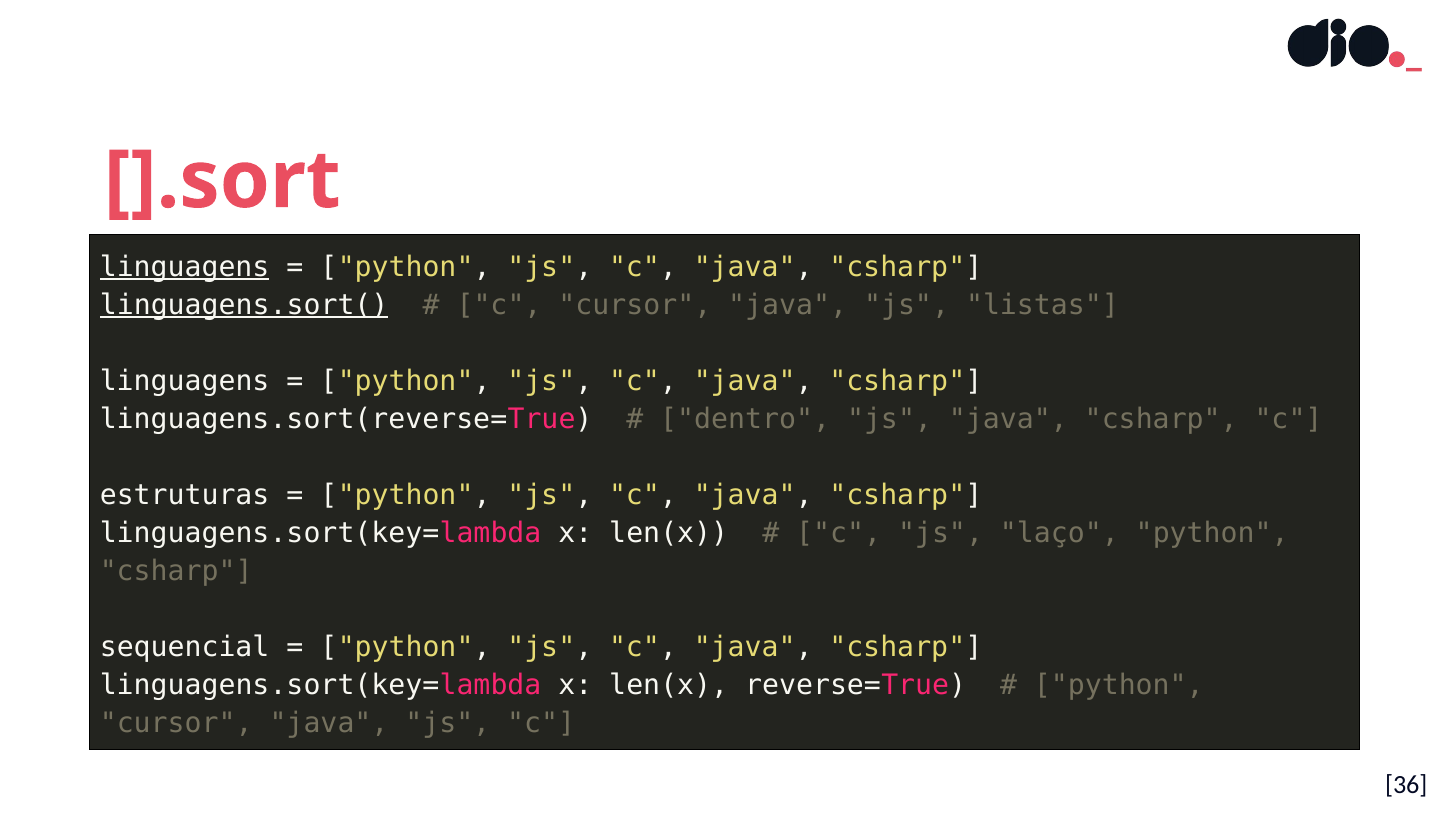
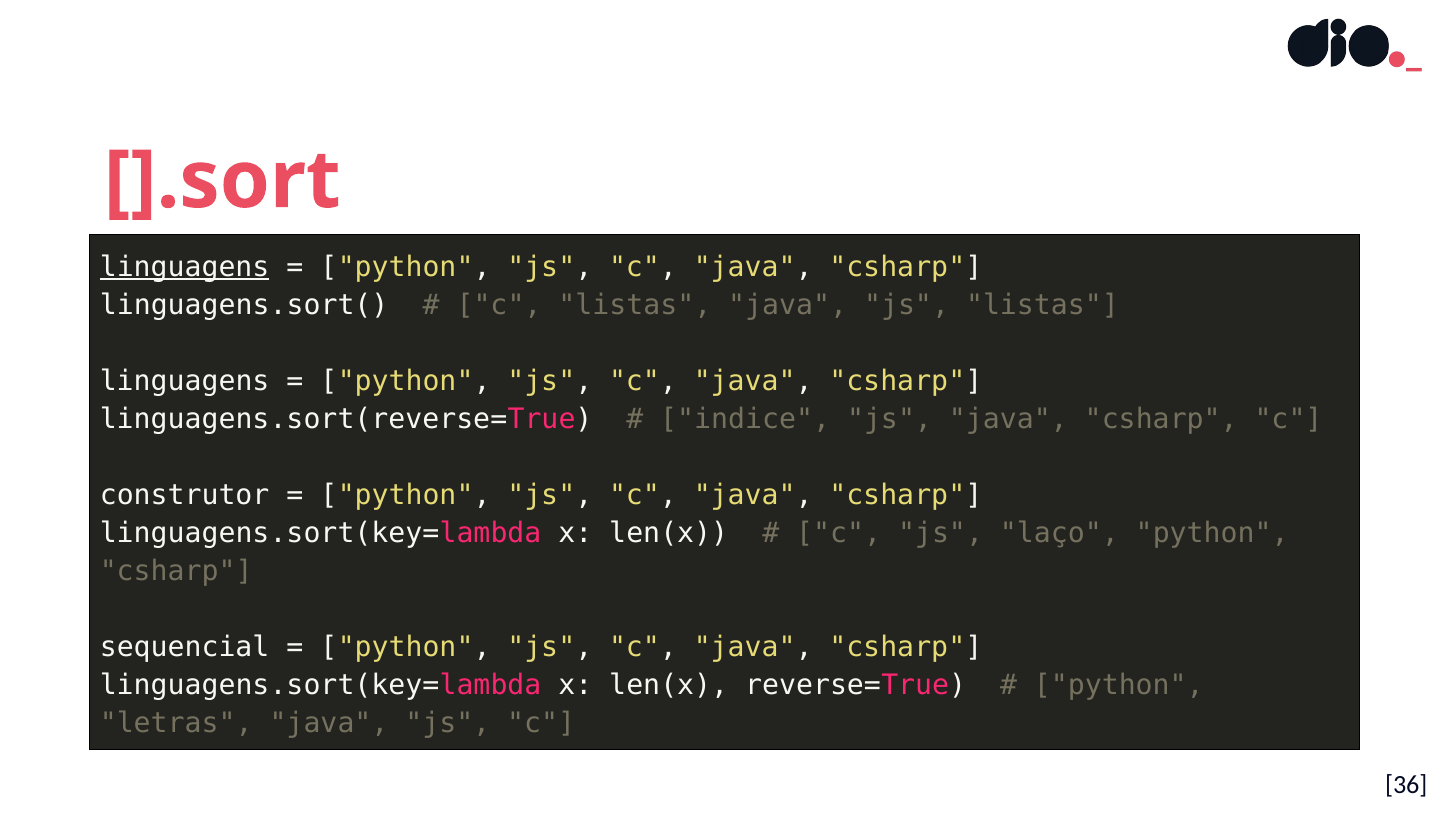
linguagens.sort( underline: present -> none (244, 305)
c cursor: cursor -> listas (635, 305)
dentro: dentro -> indice (745, 419)
estruturas: estruturas -> construtor (185, 495)
cursor: cursor -> letras (176, 723)
